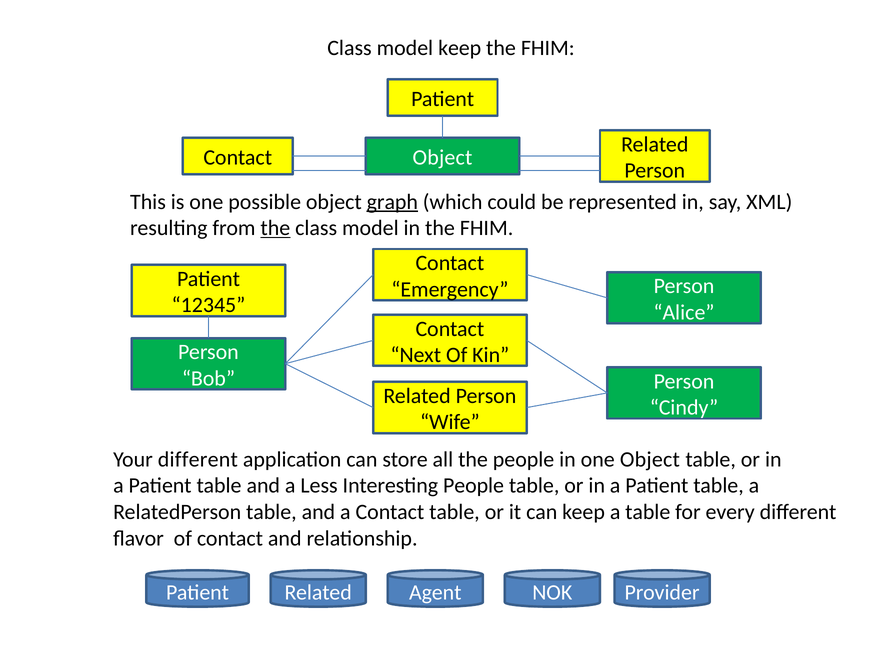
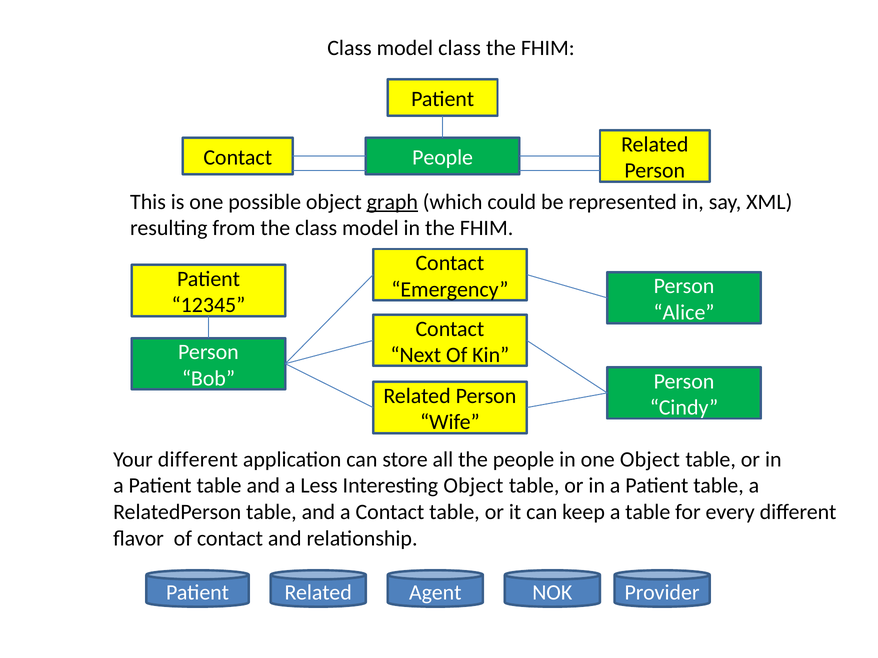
model keep: keep -> class (460, 48)
Object: Object -> People (443, 158)
the underline: present -> none (275, 228)
Interesting People: People -> Object (473, 486)
